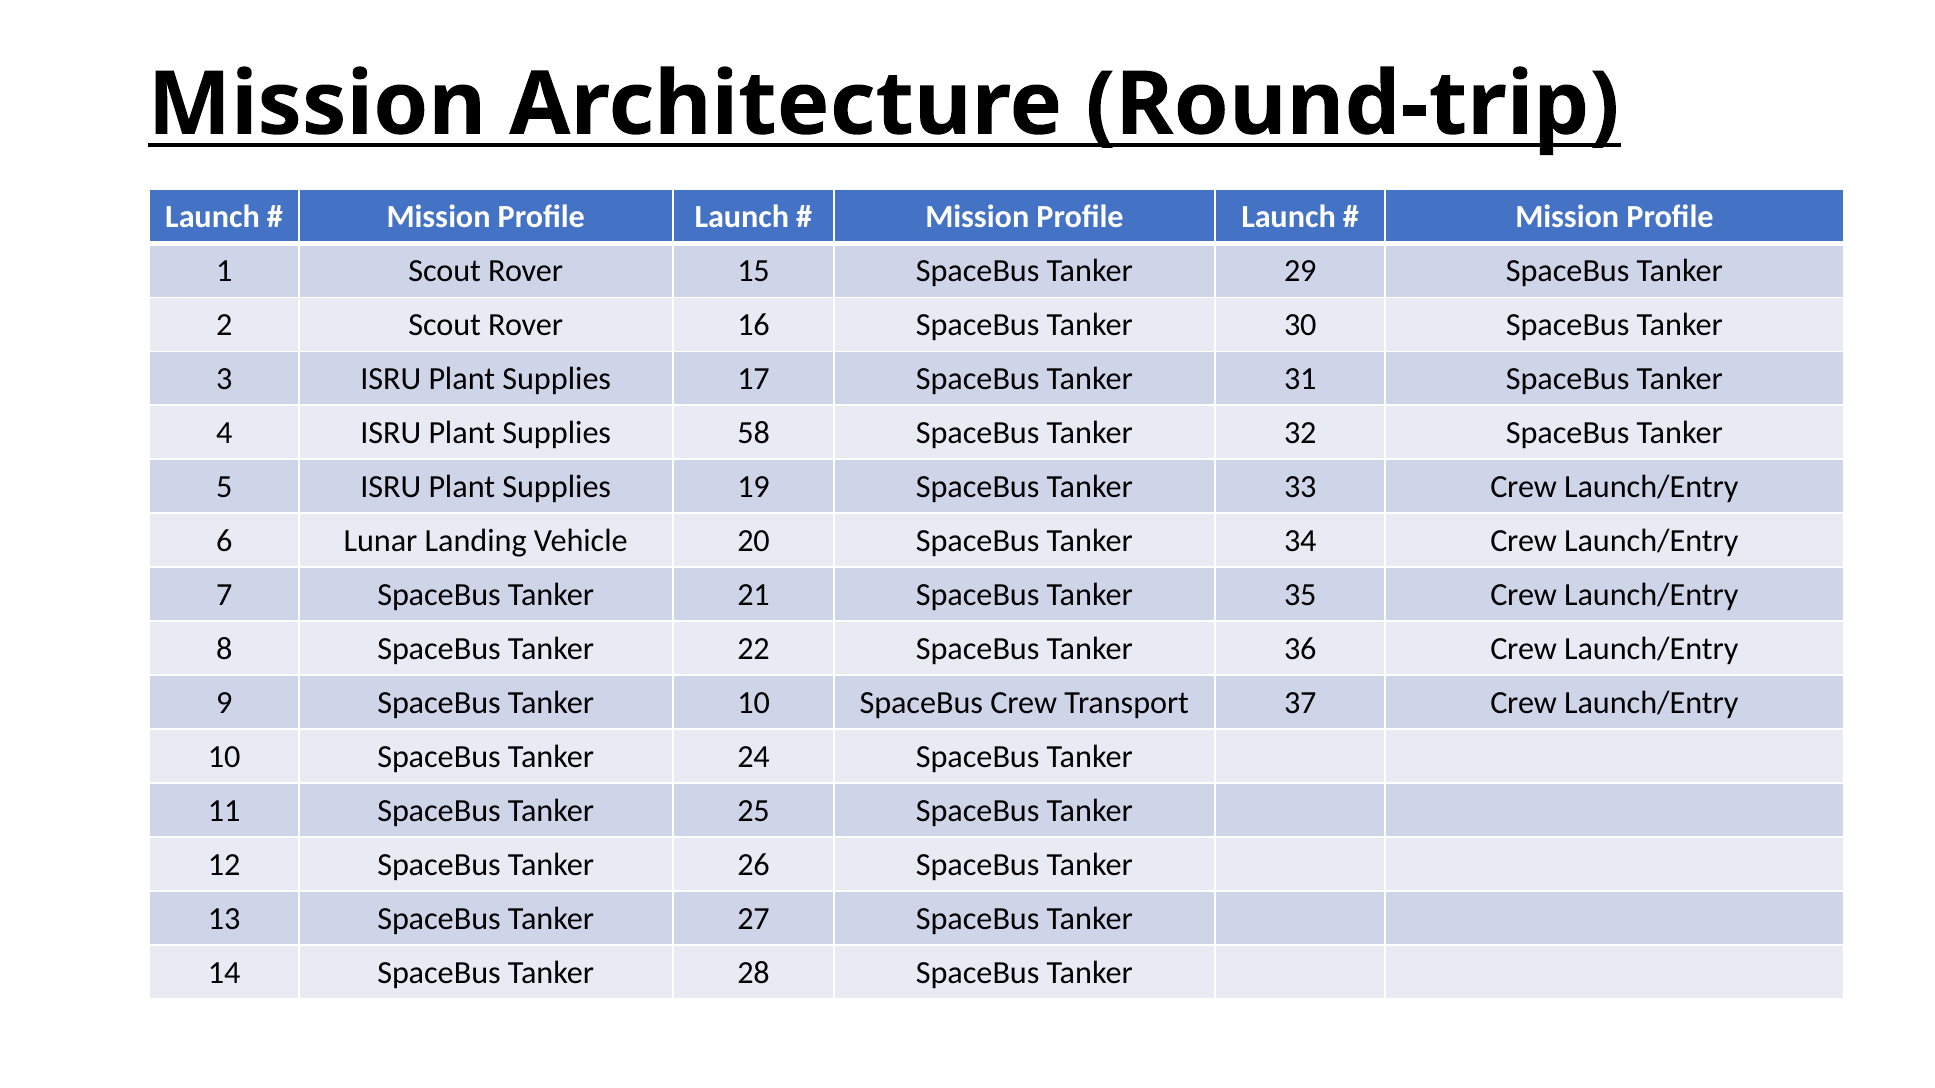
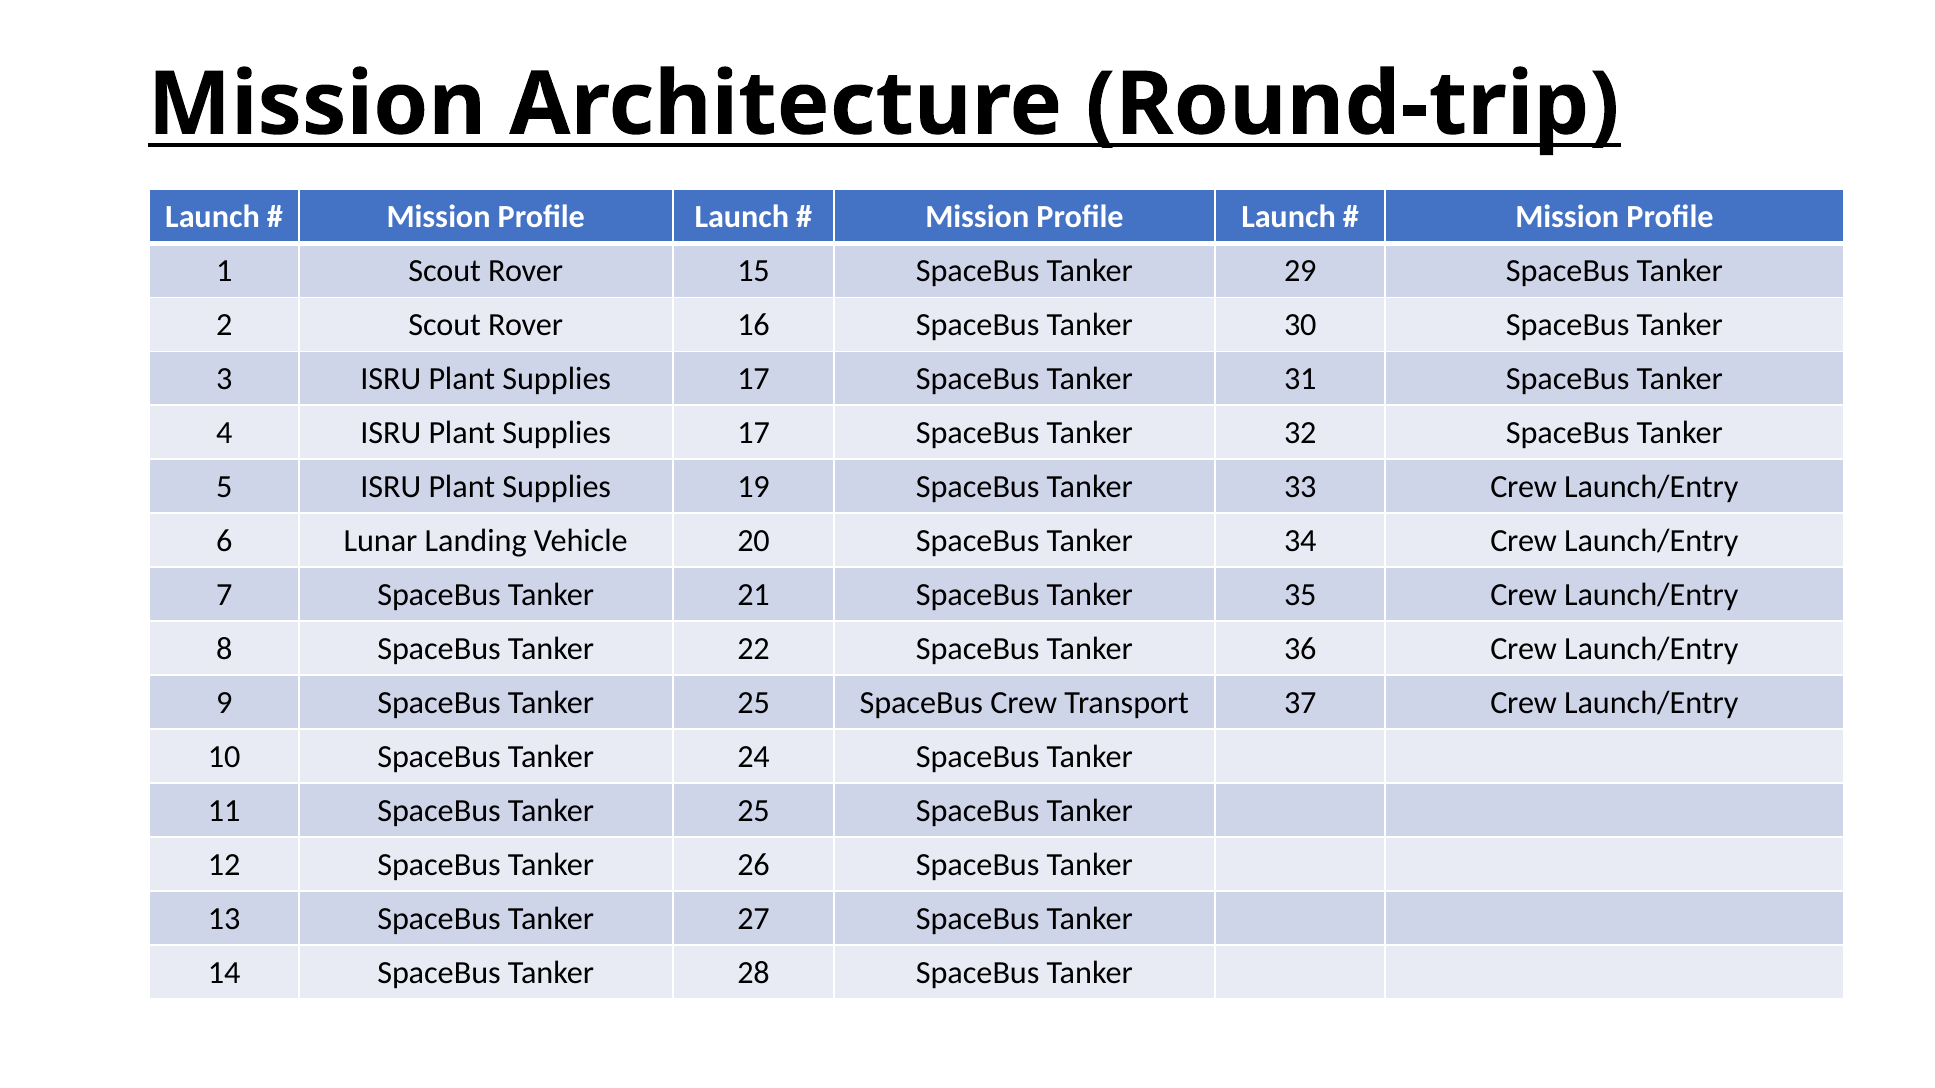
58: 58 -> 17 (754, 433)
9 SpaceBus Tanker 10: 10 -> 25 (754, 703)
